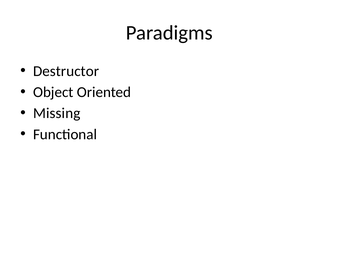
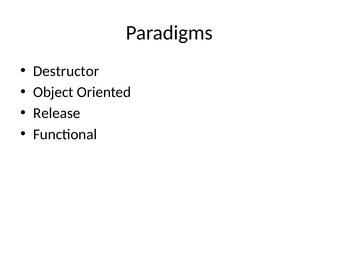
Missing: Missing -> Release (57, 113)
